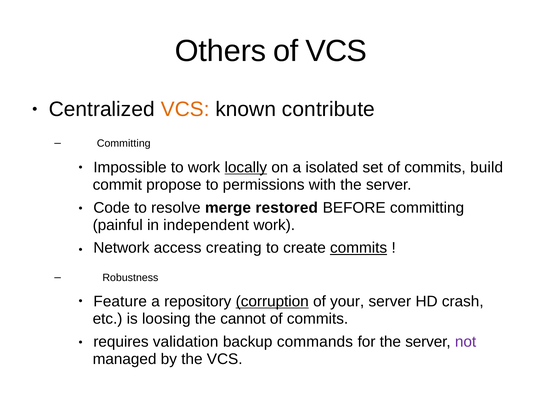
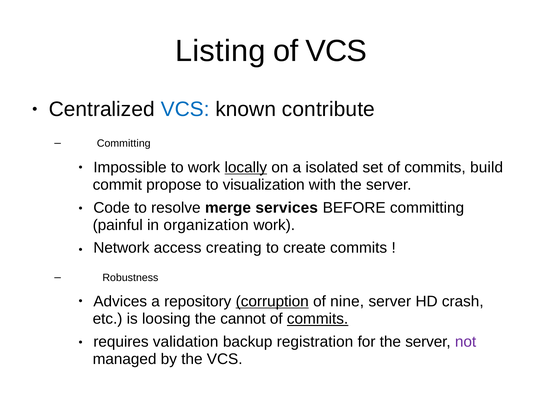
Others: Others -> Listing (220, 51)
VCS colour: orange -> blue (185, 109)
permissions: permissions -> visualization (264, 185)
restored: restored -> services (287, 208)
independent: independent -> organization (206, 226)
commits underline: present -> none (359, 248)
Feature: Feature -> Advices (120, 302)
your: your -> nine (347, 302)
commits underline: none -> present (318, 319)
commands: commands -> registration (315, 342)
